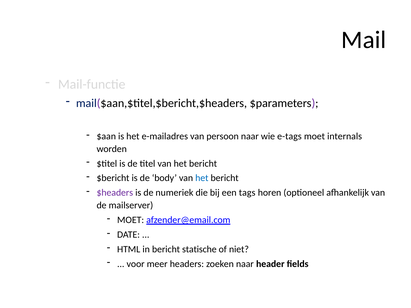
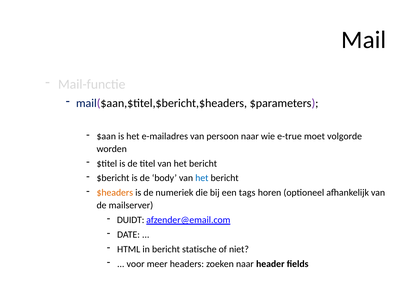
e-tags: e-tags -> e-true (289, 136)
internals: internals -> volgorde (345, 136)
$headers colour: purple -> orange (115, 193)
MOET: MOET -> DUIDT (131, 220)
